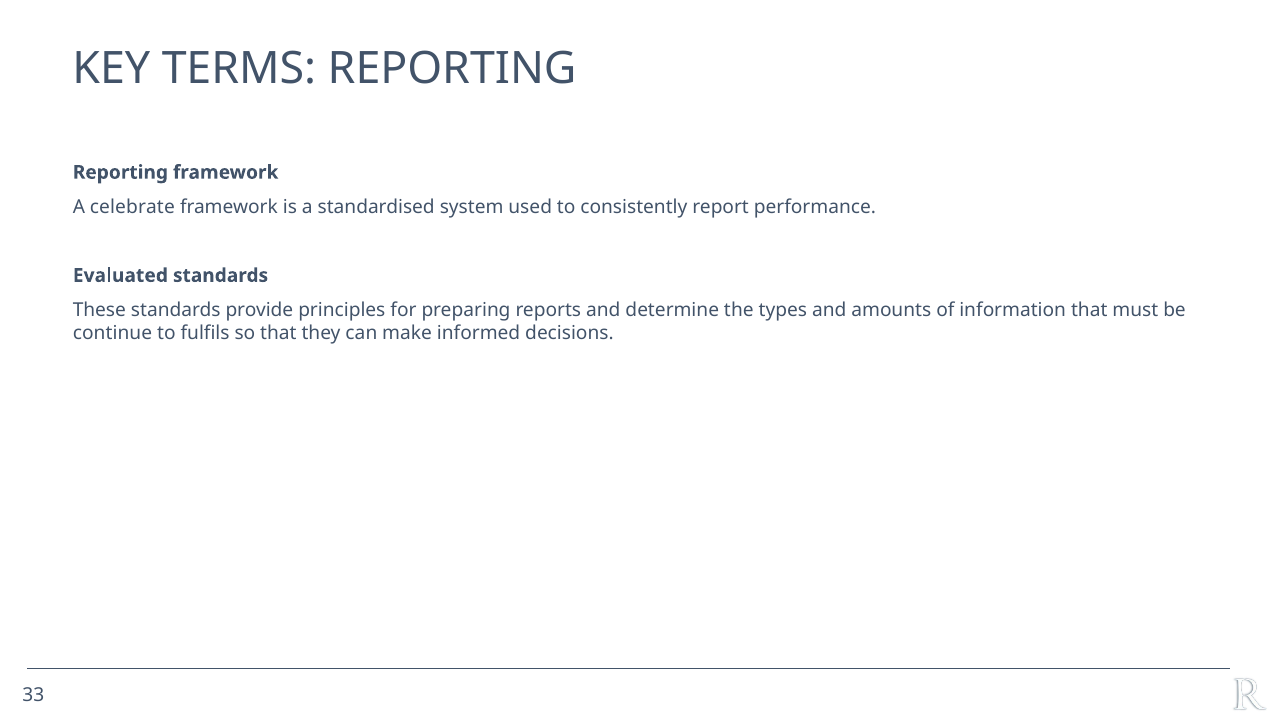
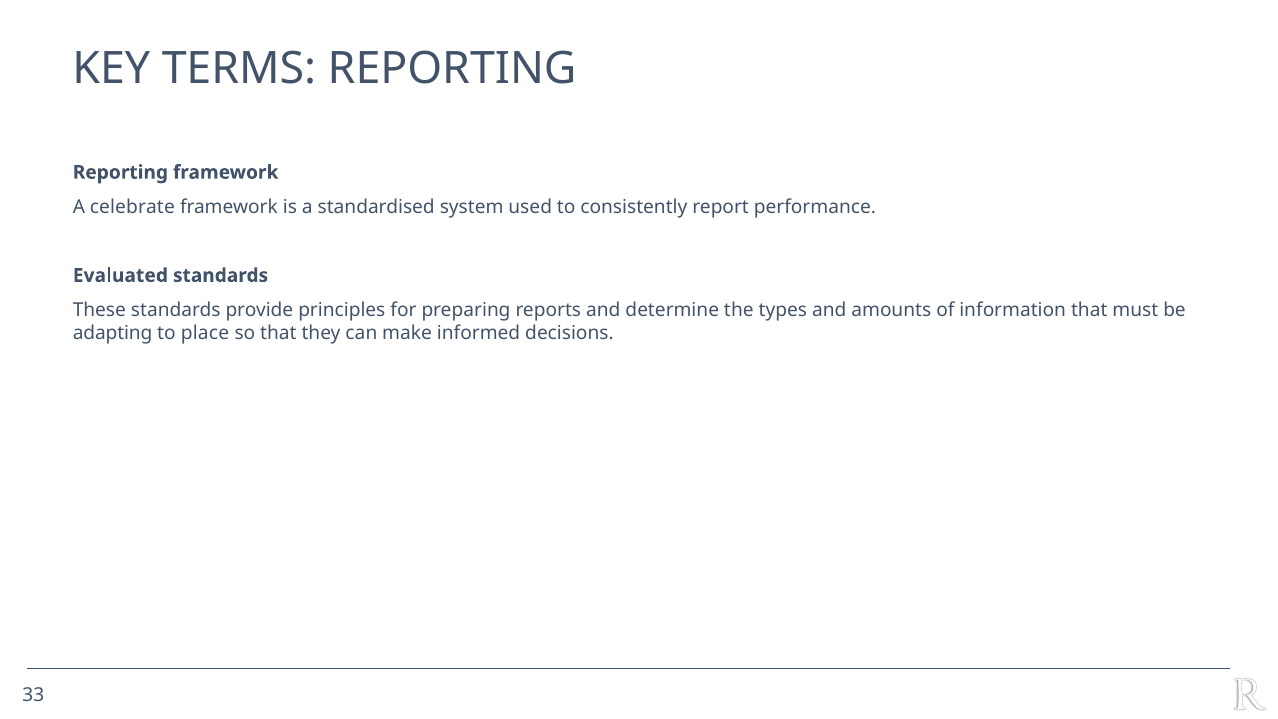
continue: continue -> adapting (113, 333)
fulfils: fulfils -> place (205, 333)
